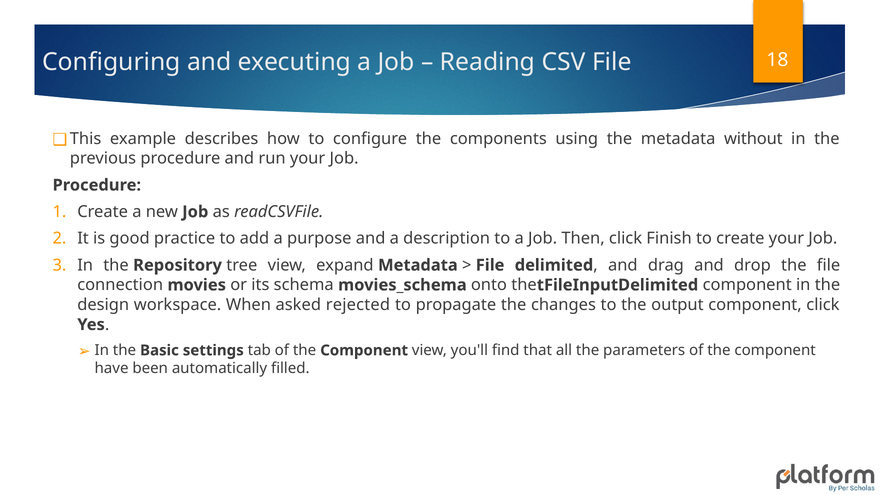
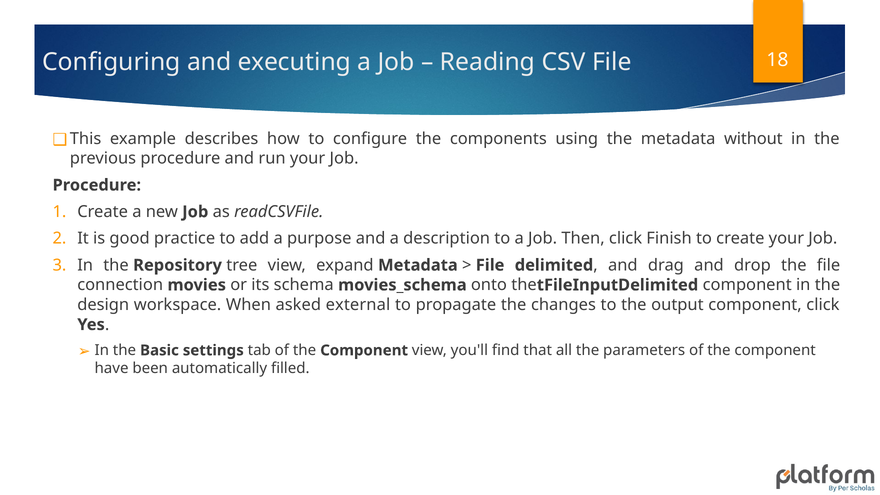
rejected: rejected -> external (358, 305)
